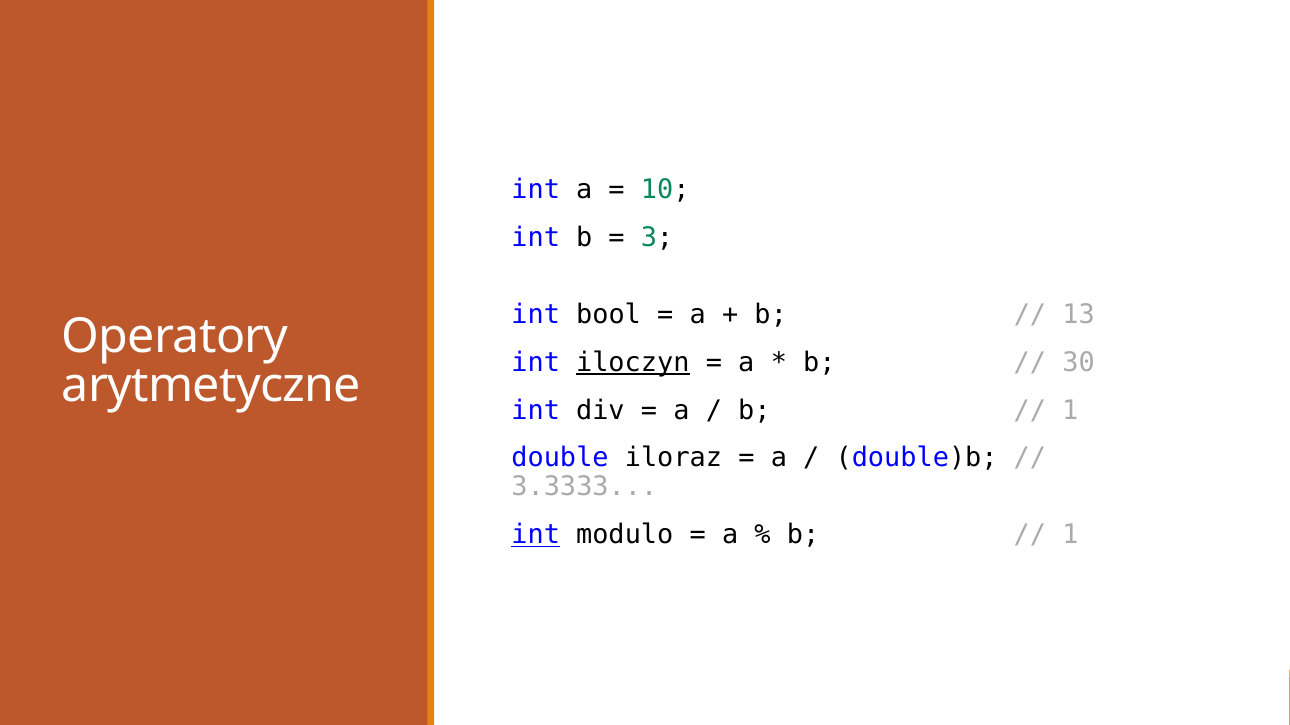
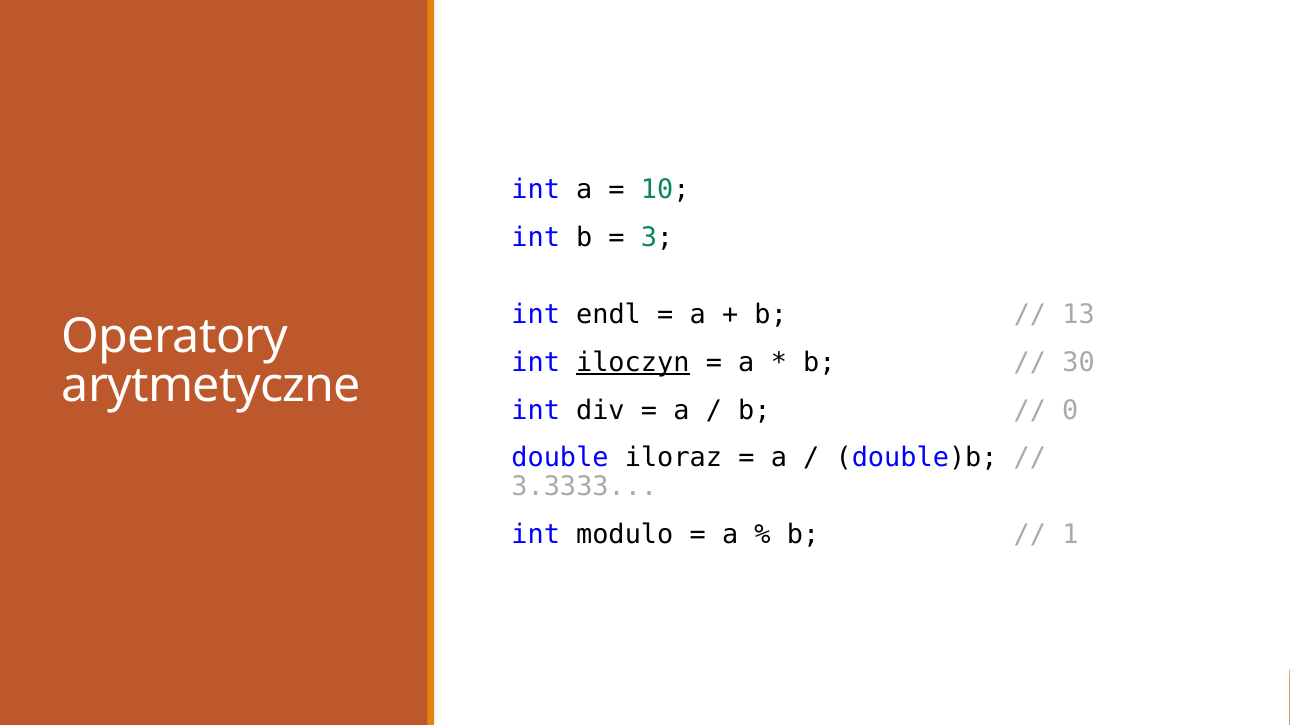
bool: bool -> endl (608, 315)
1: 1 -> 0 (1070, 411)
int underline: present -> none (536, 535)
